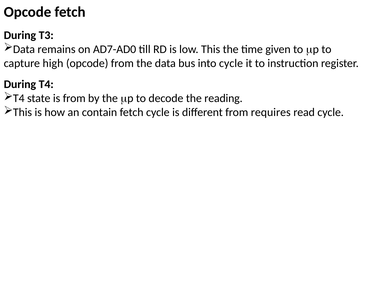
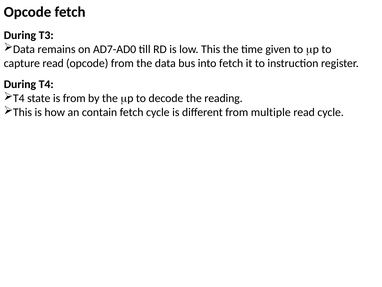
capture high: high -> read (53, 63)
into cycle: cycle -> fetch (231, 63)
requires: requires -> multiple (271, 112)
